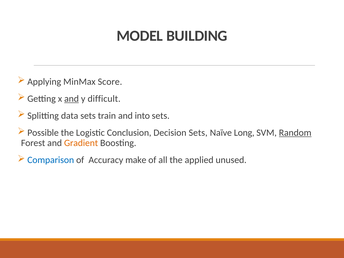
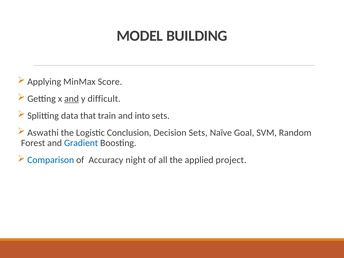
data sets: sets -> that (88, 116)
Possible: Possible -> Aswathi (43, 133)
Long: Long -> Goal (244, 133)
Random underline: present -> none (295, 133)
Gradient colour: orange -> blue (81, 143)
make: make -> night (136, 160)
unused: unused -> project (231, 160)
